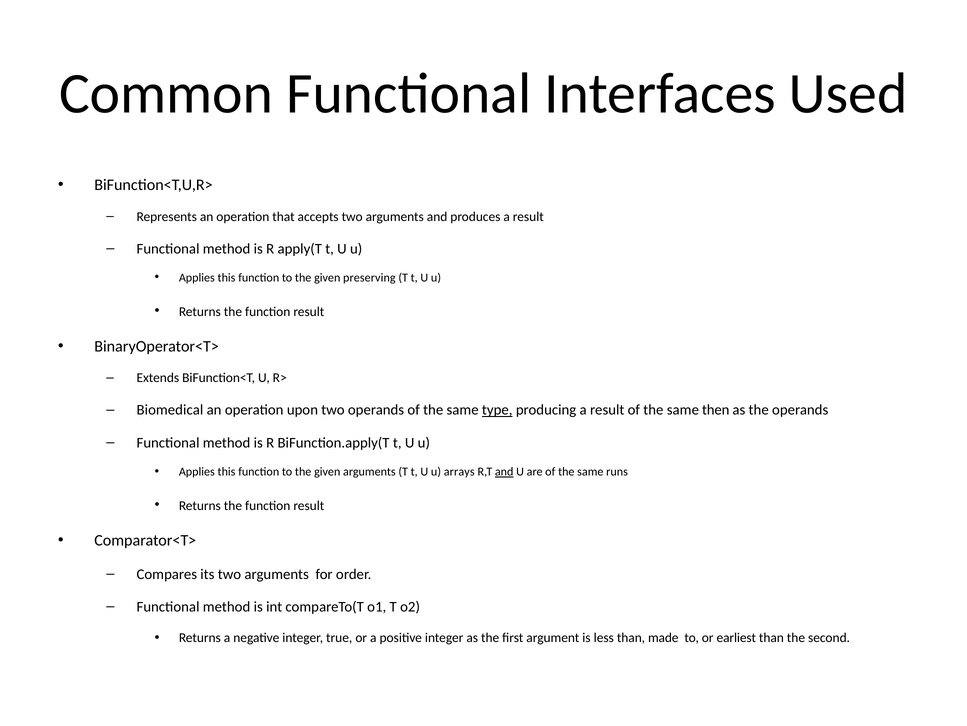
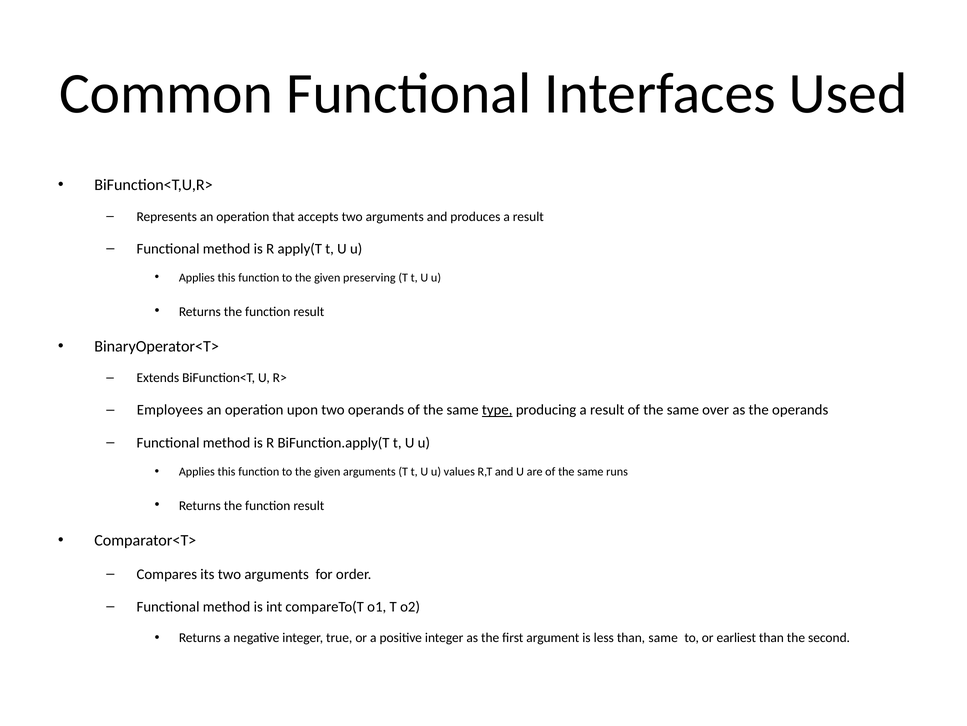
Biomedical: Biomedical -> Employees (170, 410)
then: then -> over (716, 410)
arrays: arrays -> values (459, 471)
and underline: present -> none (504, 471)
than made: made -> same (663, 637)
